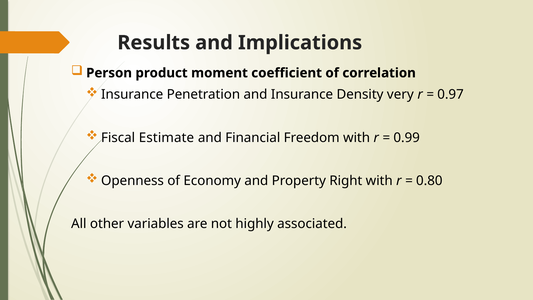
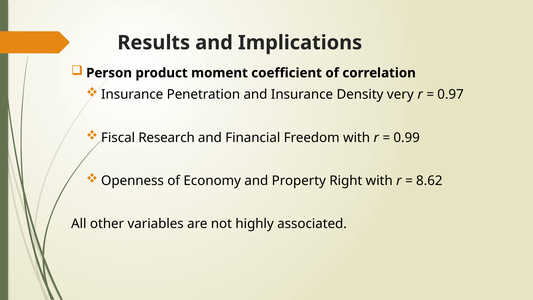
Estimate: Estimate -> Research (167, 138)
0.80: 0.80 -> 8.62 (429, 181)
